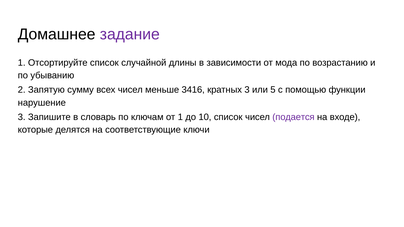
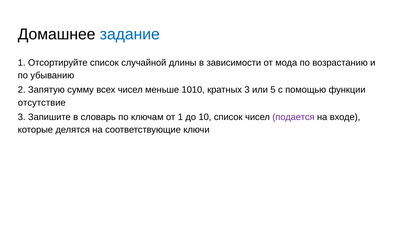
задание colour: purple -> blue (130, 34)
3416: 3416 -> 1010 (193, 90)
нарушение: нарушение -> отсутствие (42, 103)
